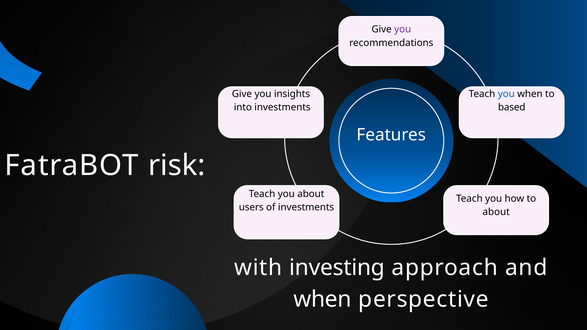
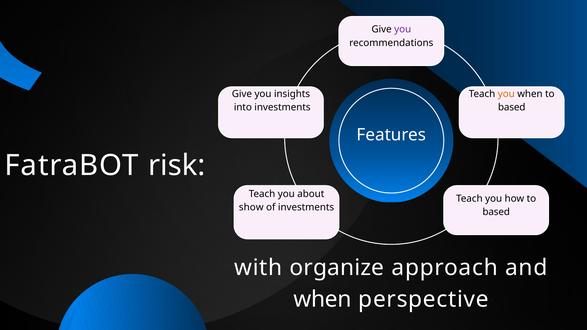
you colour: blue -> orange (506, 94)
users: users -> show (251, 207)
about: about -> based (496, 212)
investing: investing -> organize (337, 268)
